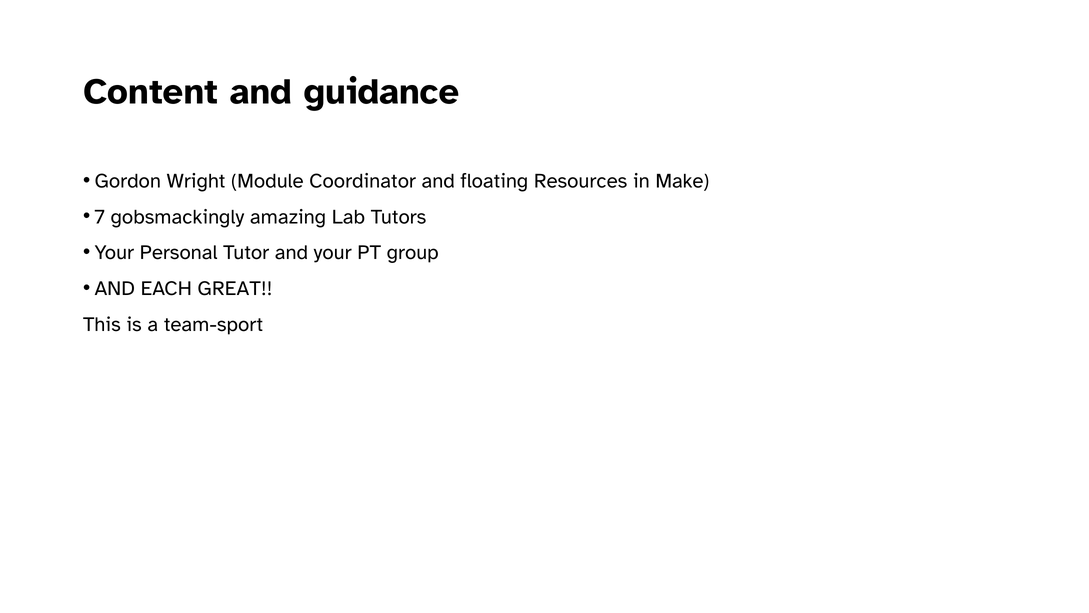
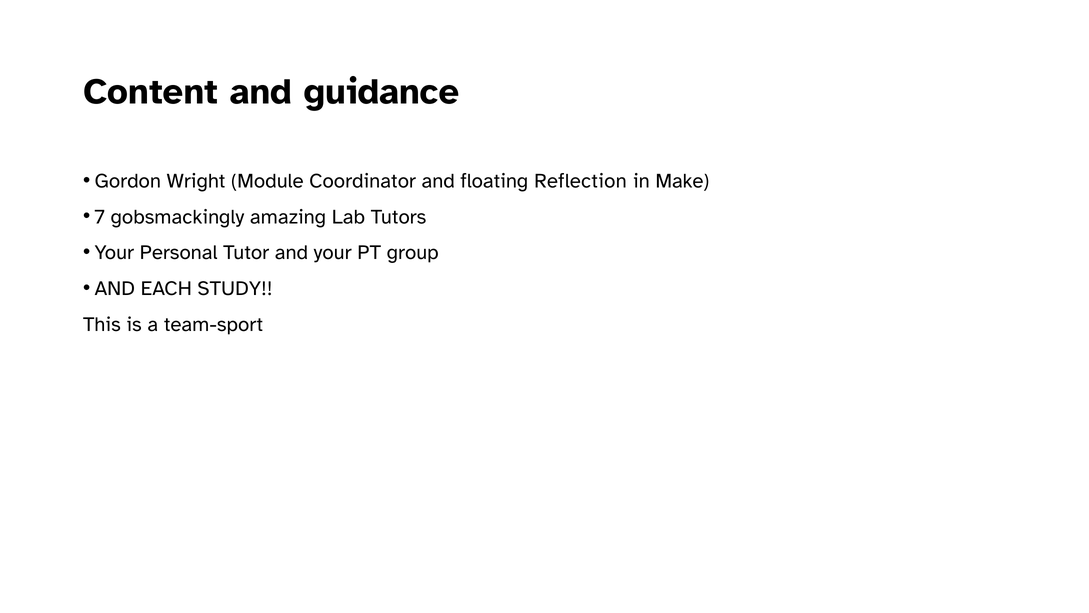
Resources: Resources -> Reflection (580, 181)
GREAT: GREAT -> STUDY (235, 288)
